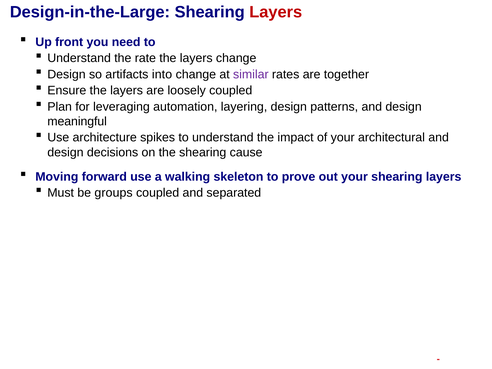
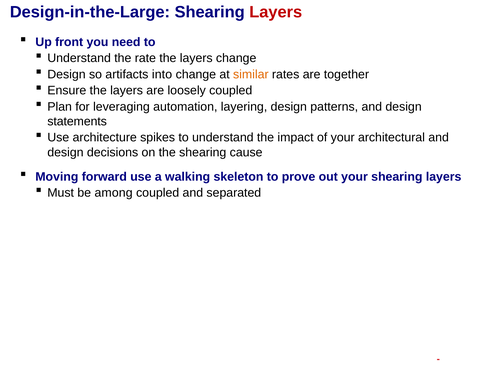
similar colour: purple -> orange (251, 74)
meaningful: meaningful -> statements (77, 121)
groups: groups -> among (114, 193)
